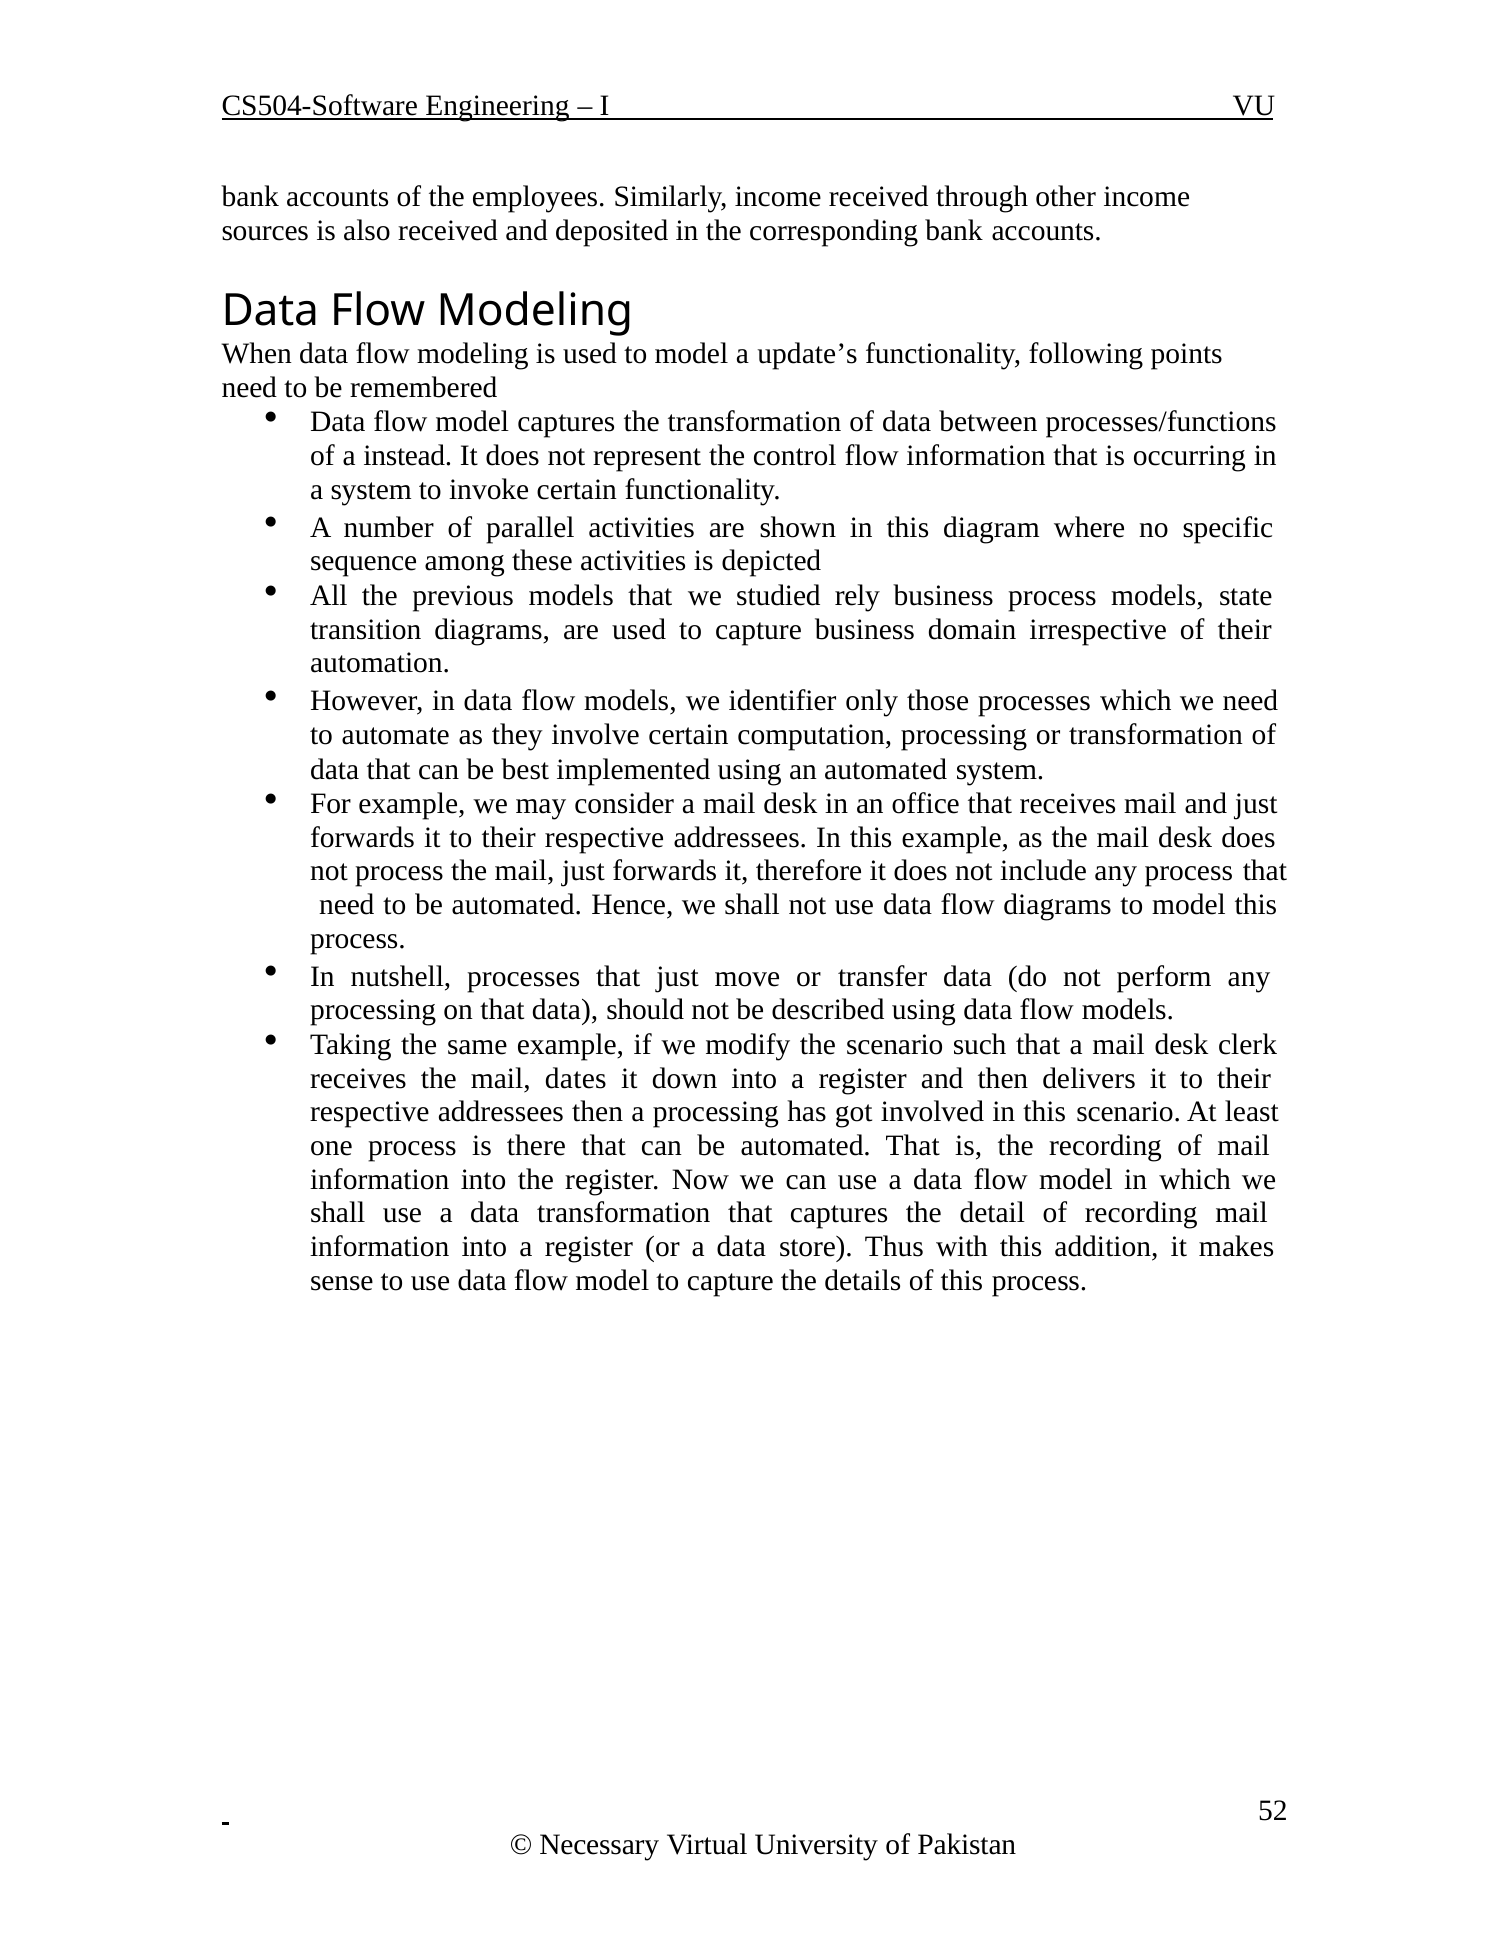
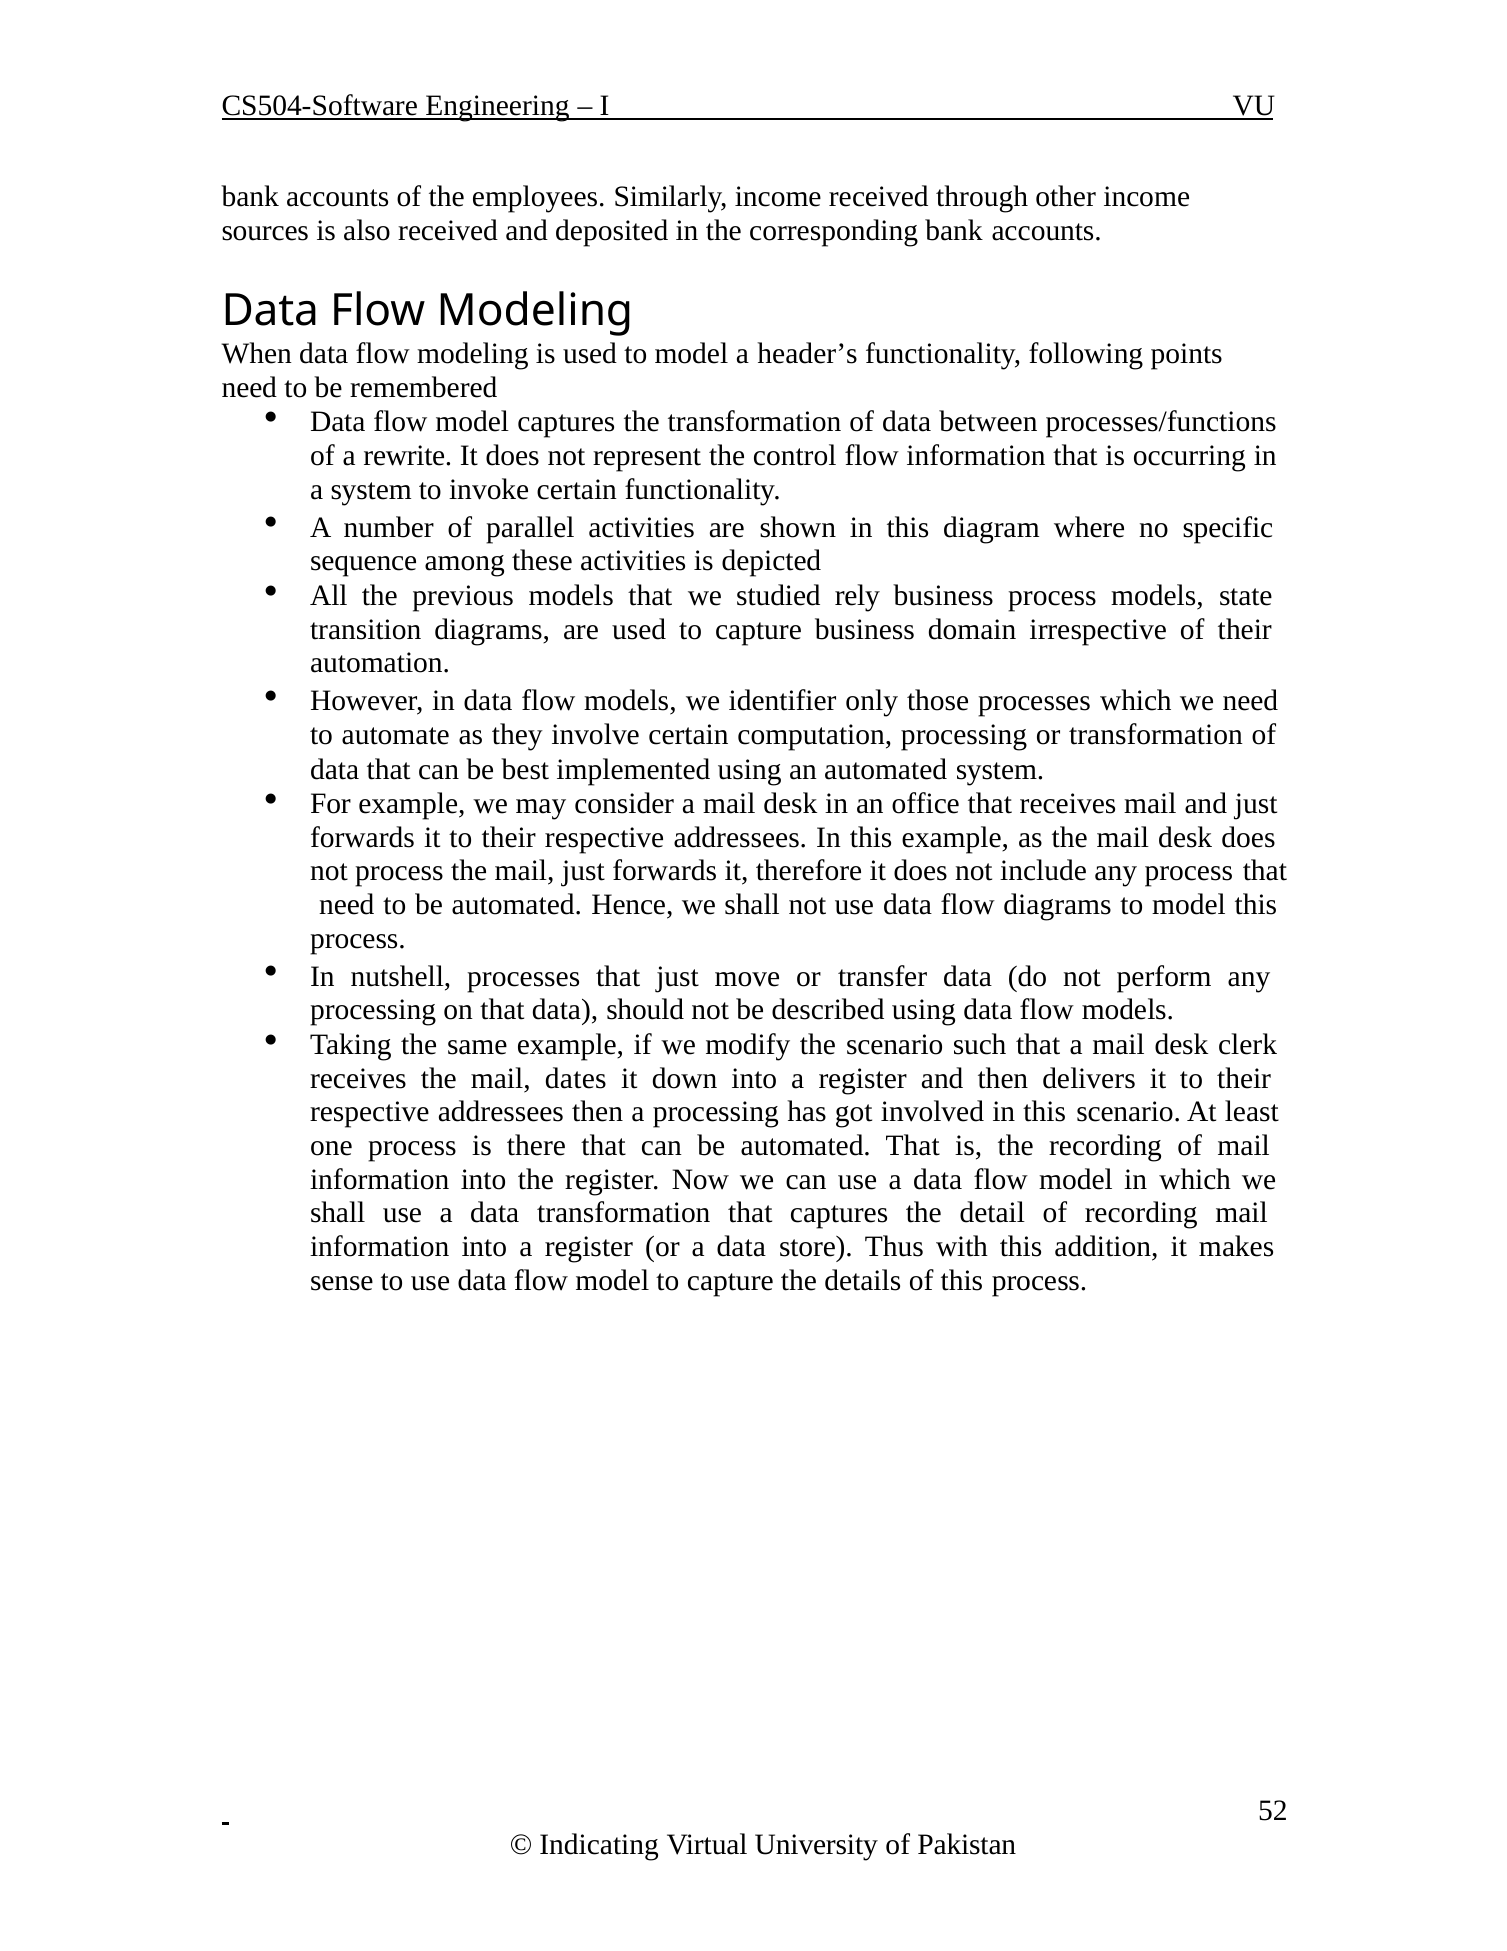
update’s: update’s -> header’s (807, 353)
instead: instead -> rewrite (408, 456)
Necessary: Necessary -> Indicating (599, 1844)
